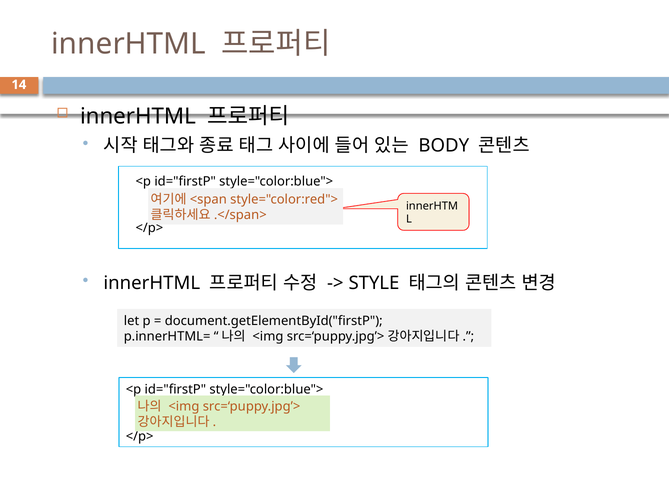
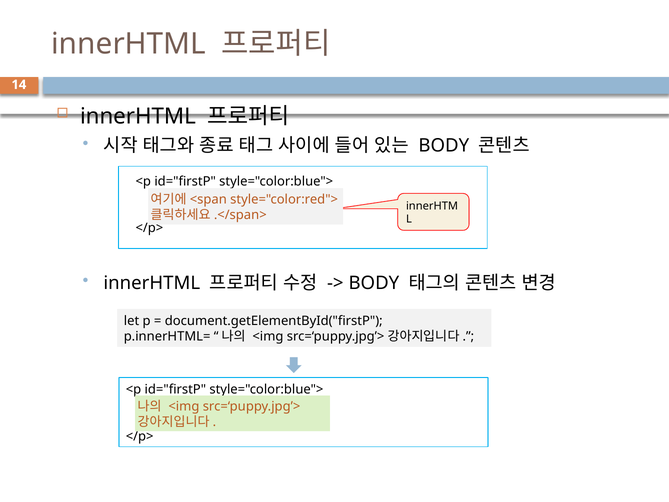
STYLE: STYLE -> BODY (374, 283)
